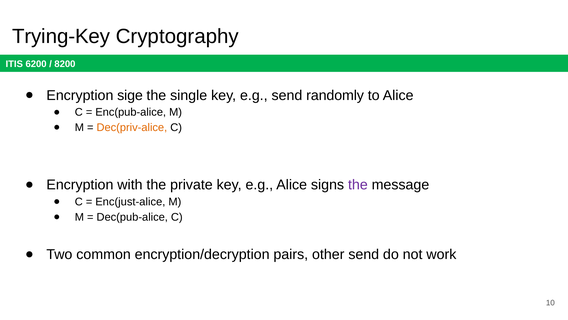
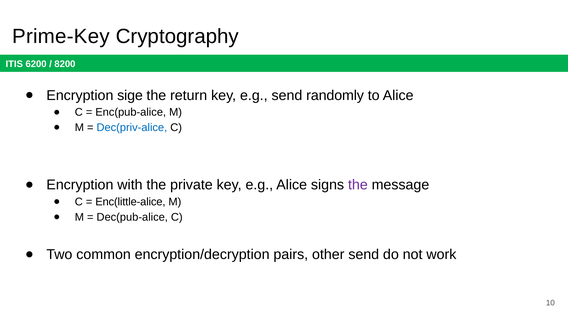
Trying-Key: Trying-Key -> Prime-Key (61, 36)
single: single -> return (189, 95)
Dec(priv-alice colour: orange -> blue (132, 127)
Enc(just-alice: Enc(just-alice -> Enc(little-alice (130, 201)
